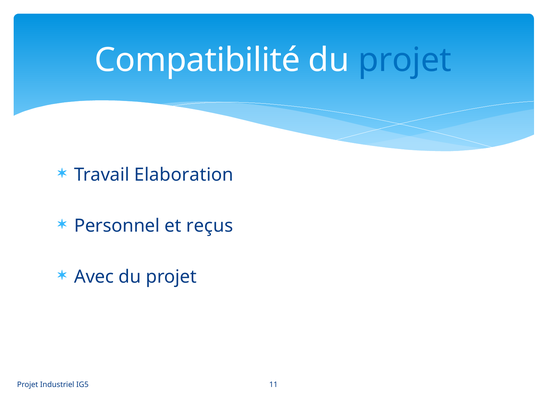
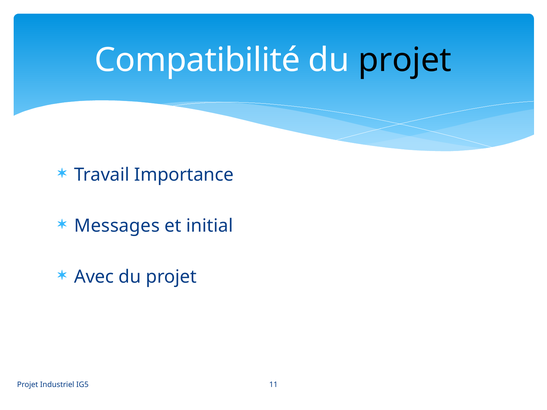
projet colour: blue -> black (405, 60)
Elaboration: Elaboration -> Importance (184, 175)
Personnel: Personnel -> Messages (117, 226)
reçus: reçus -> initial (210, 226)
